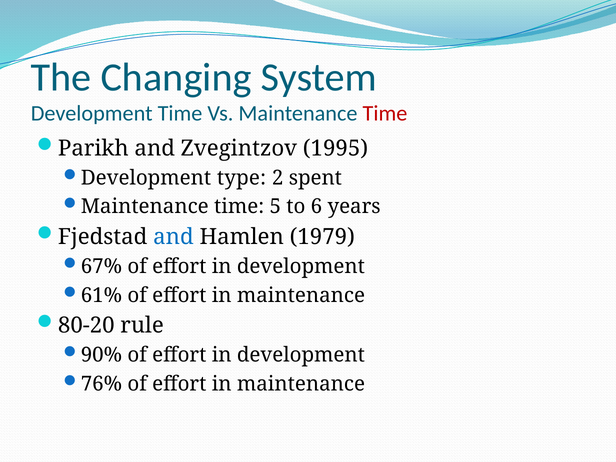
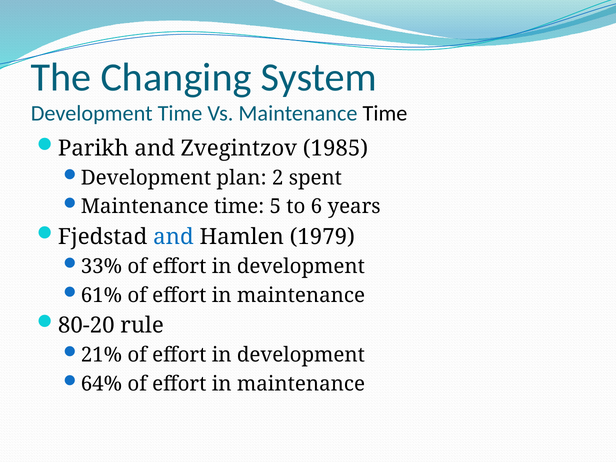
Time colour: red -> black (385, 114)
1995: 1995 -> 1985 (335, 148)
type: type -> plan (242, 178)
67%: 67% -> 33% (101, 267)
90%: 90% -> 21% (101, 355)
76%: 76% -> 64% (101, 384)
